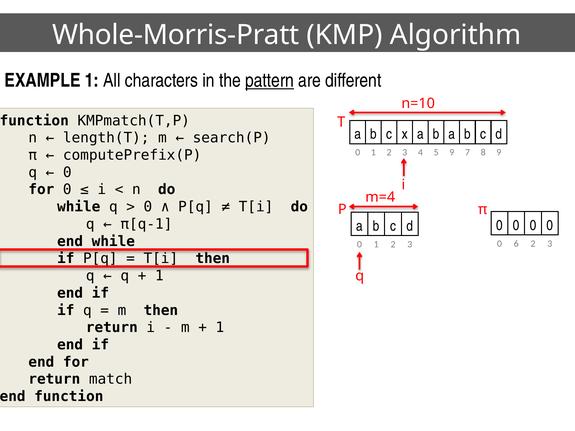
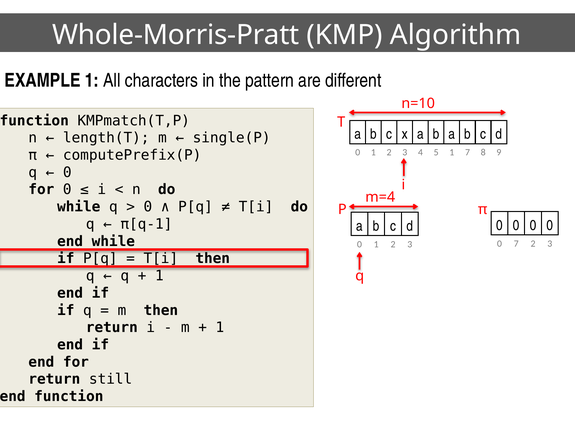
pattern underline: present -> none (270, 81)
search(P: search(P -> single(P (232, 138)
5 9: 9 -> 1 (452, 153)
0 6: 6 -> 7 (516, 244)
match: match -> still (111, 379)
